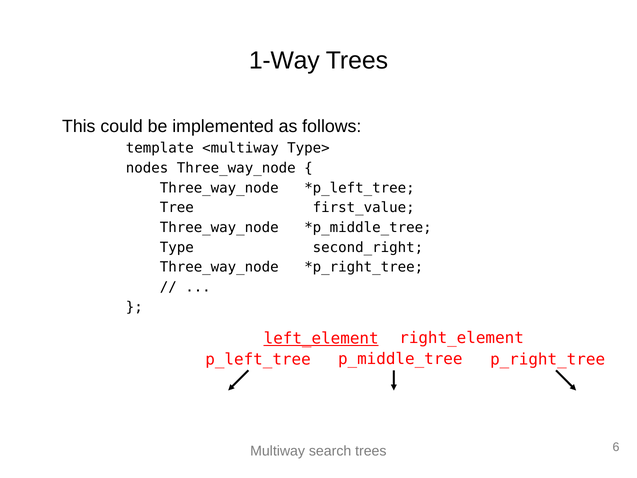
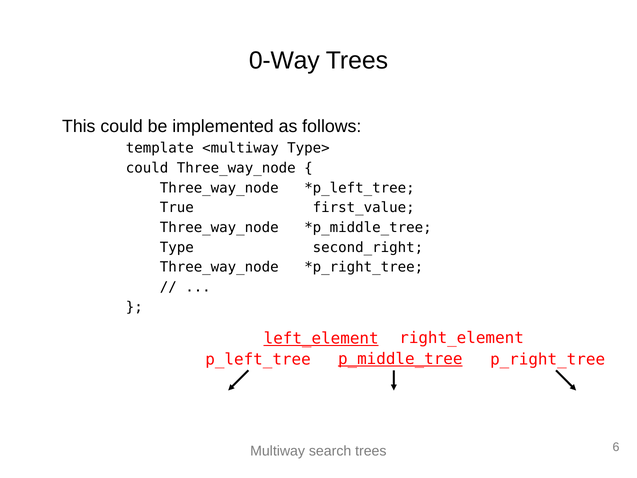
1-Way: 1-Way -> 0-Way (284, 61)
nodes: nodes -> could (147, 168)
Tree: Tree -> True (177, 208)
p_middle_tree underline: none -> present (400, 359)
